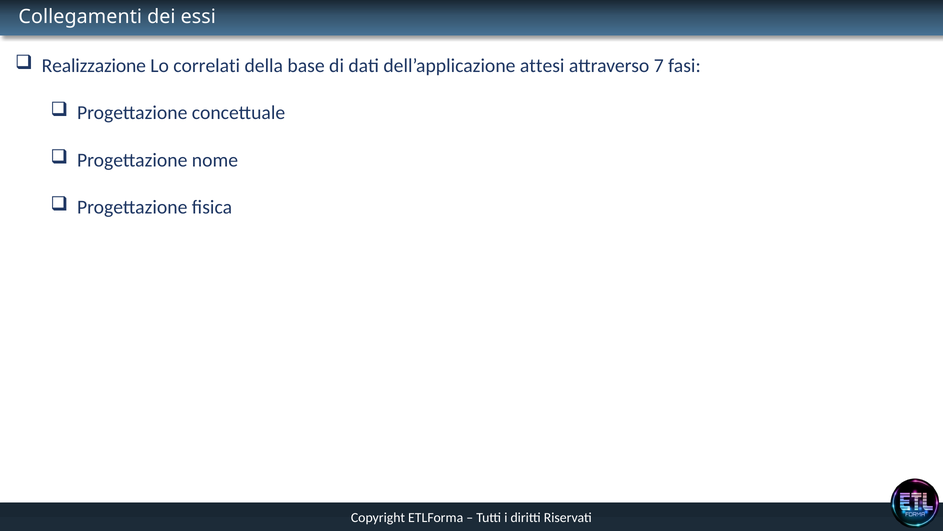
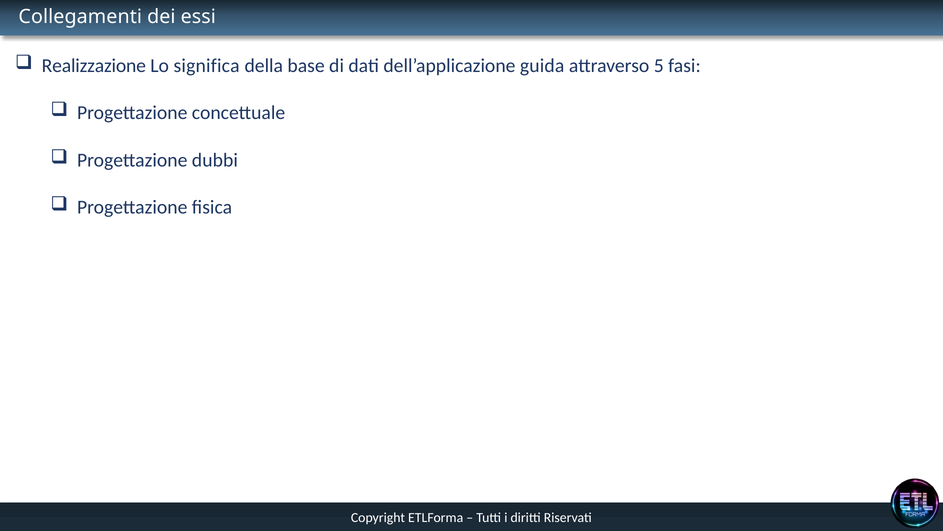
correlati: correlati -> significa (207, 66)
attesi: attesi -> guida (542, 66)
7: 7 -> 5 (659, 66)
nome: nome -> dubbi (215, 160)
